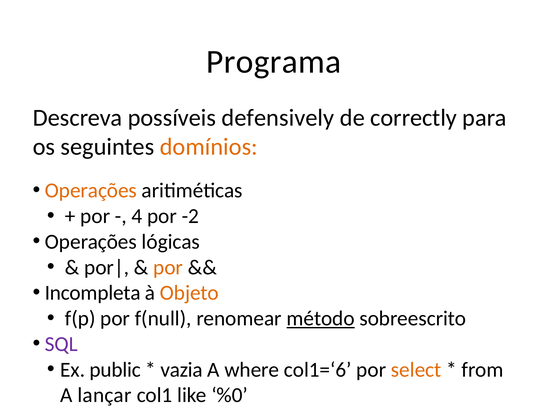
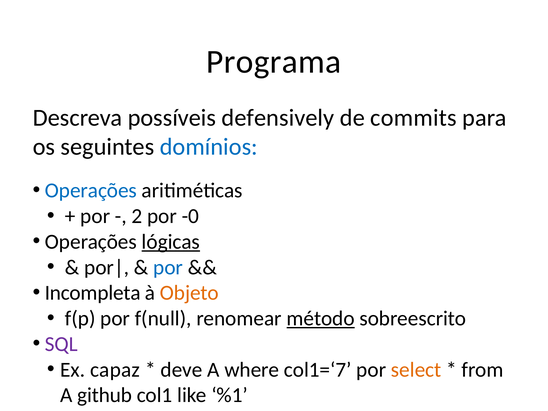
correctly: correctly -> commits (413, 118)
domínios colour: orange -> blue (209, 147)
Operações colour: orange -> blue (91, 191)
4: 4 -> 2 (137, 216)
-2: -2 -> -0 (190, 216)
lógicas underline: none -> present (171, 242)
por colour: orange -> blue (168, 267)
public: public -> capaz (115, 370)
vazia: vazia -> deve (182, 370)
col1=‘6: col1=‘6 -> col1=‘7 (318, 370)
lançar: lançar -> github (105, 395)
%0: %0 -> %1 (230, 395)
